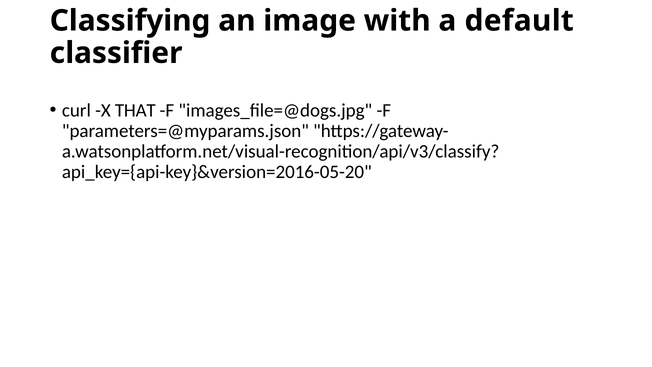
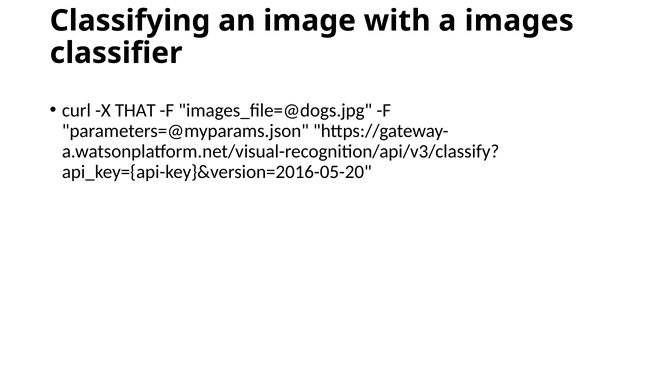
default: default -> images (519, 21)
